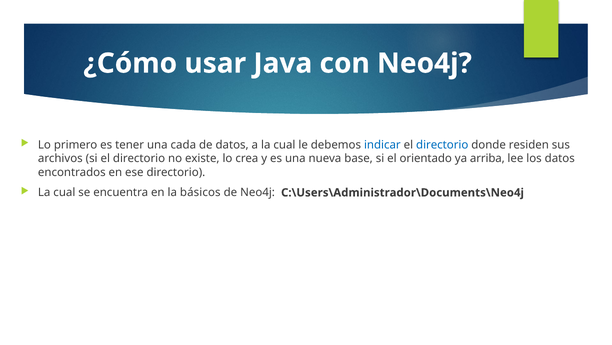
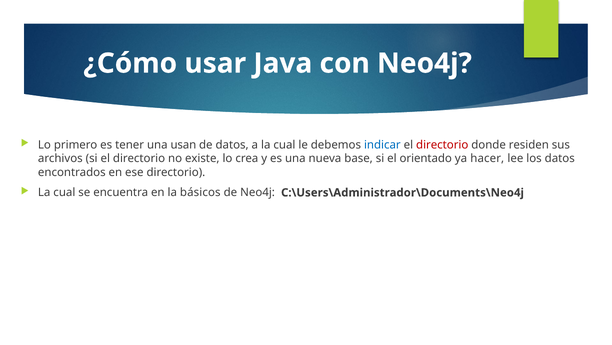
cada: cada -> usan (183, 145)
directorio colour: blue -> red (442, 145)
arriba: arriba -> hacer (487, 158)
